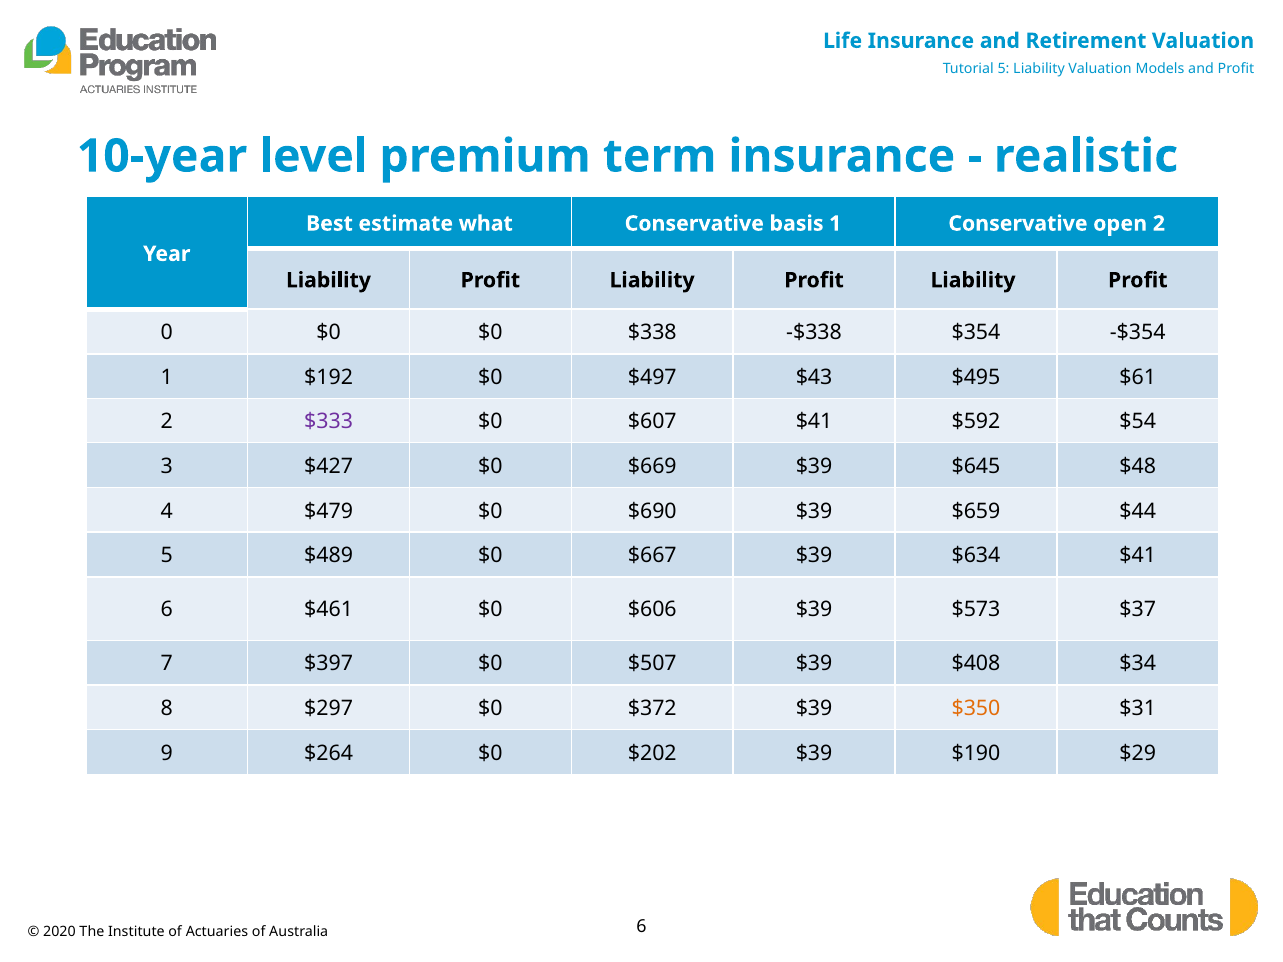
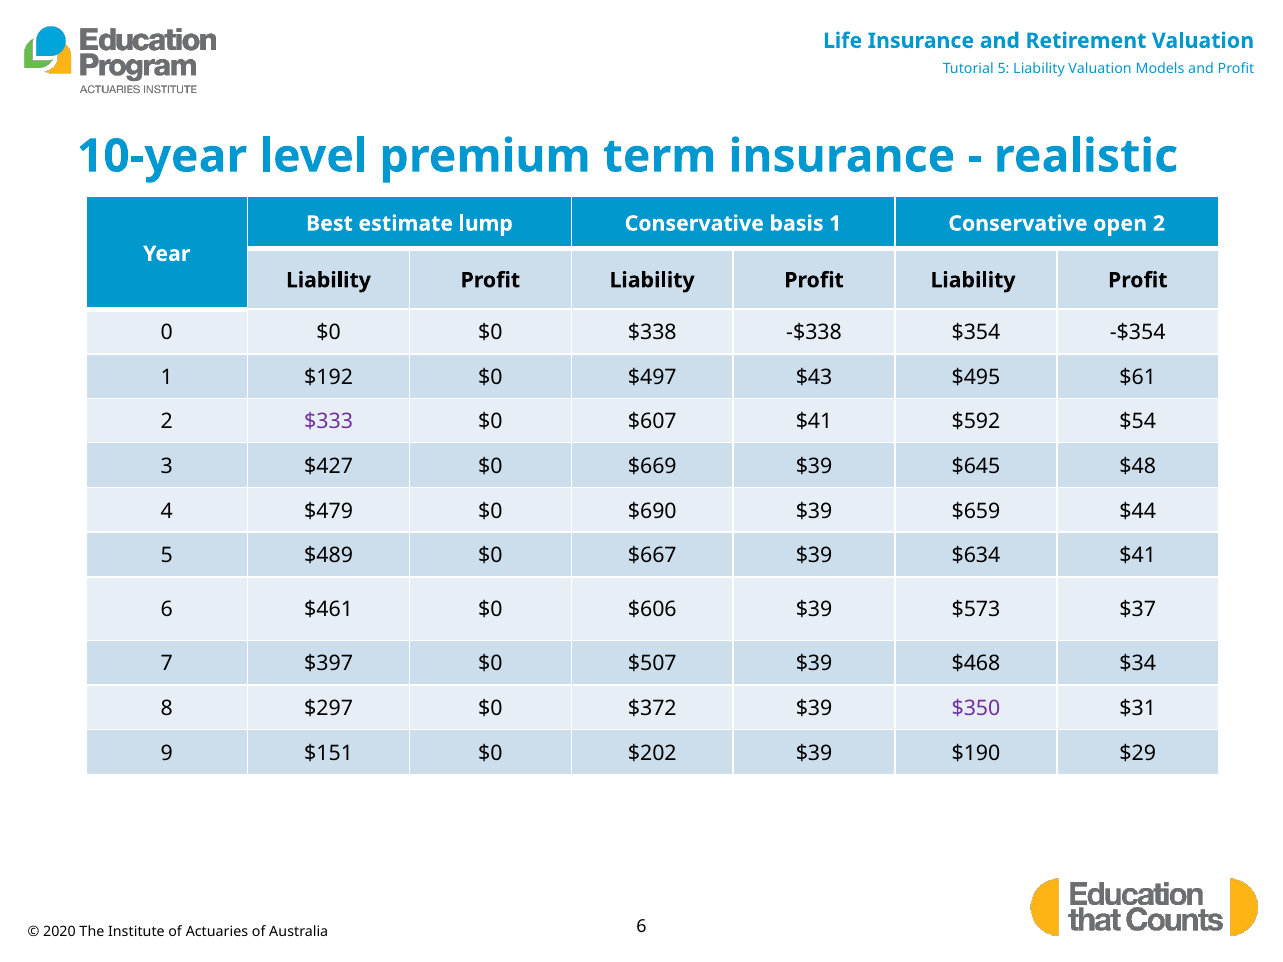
what: what -> lump (486, 224)
$408: $408 -> $468 (976, 664)
$350 colour: orange -> purple (976, 709)
$264: $264 -> $151 (329, 754)
